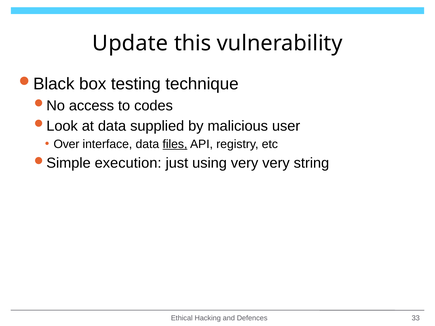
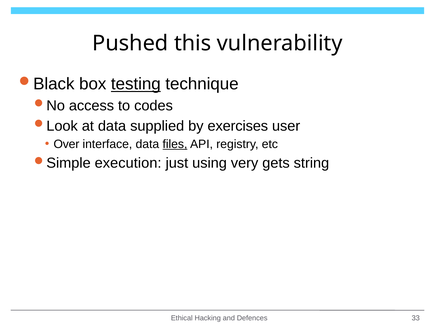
Update: Update -> Pushed (130, 43)
testing underline: none -> present (136, 84)
malicious: malicious -> exercises (238, 126)
very very: very -> gets (276, 163)
